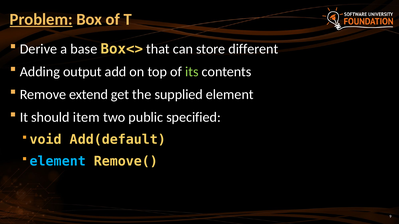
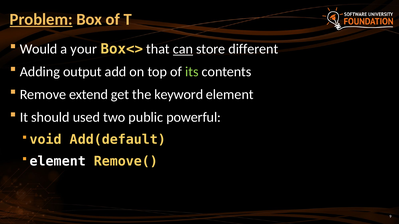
Derive: Derive -> Would (39, 49)
base: base -> your (84, 49)
can underline: none -> present (183, 49)
supplied: supplied -> keyword (179, 95)
item: item -> used (86, 118)
specified: specified -> powerful (194, 118)
element colour: light blue -> white (58, 161)
